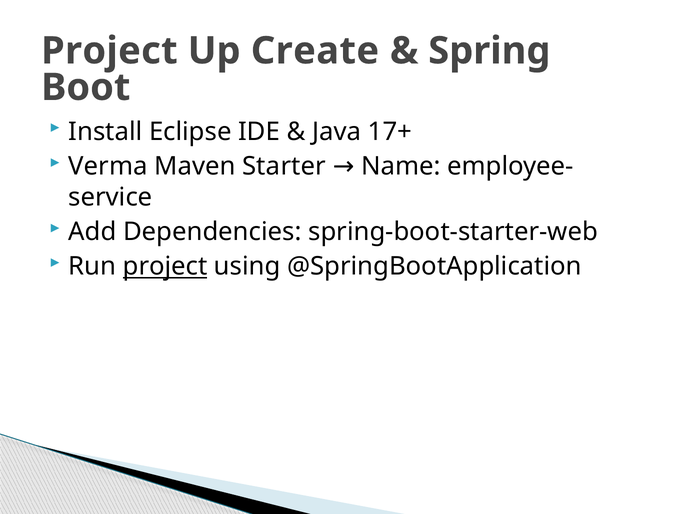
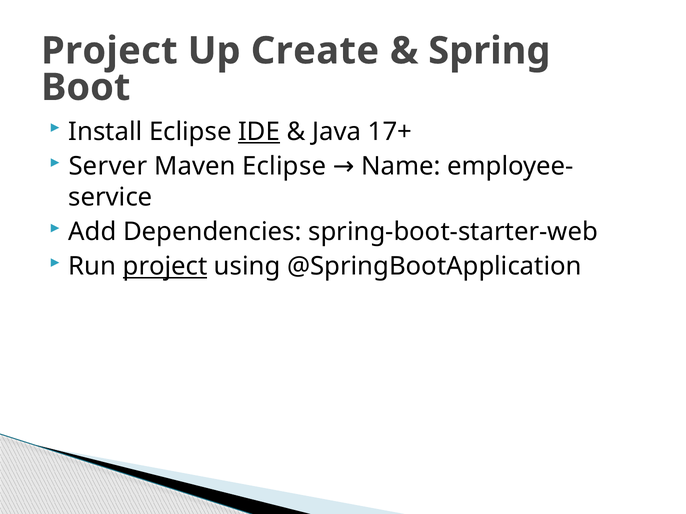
IDE underline: none -> present (259, 132)
Verma: Verma -> Server (108, 166)
Maven Starter: Starter -> Eclipse (284, 166)
